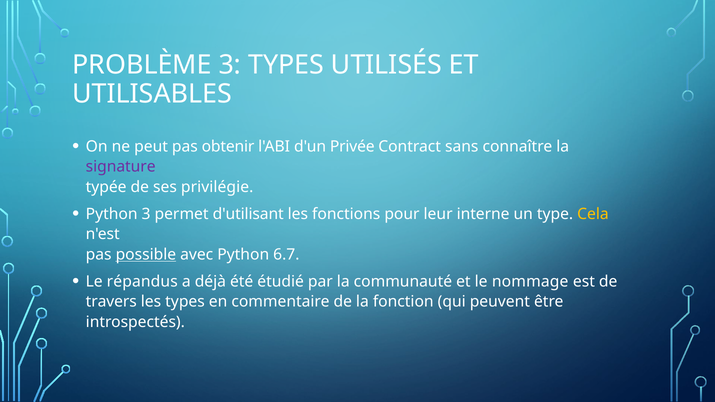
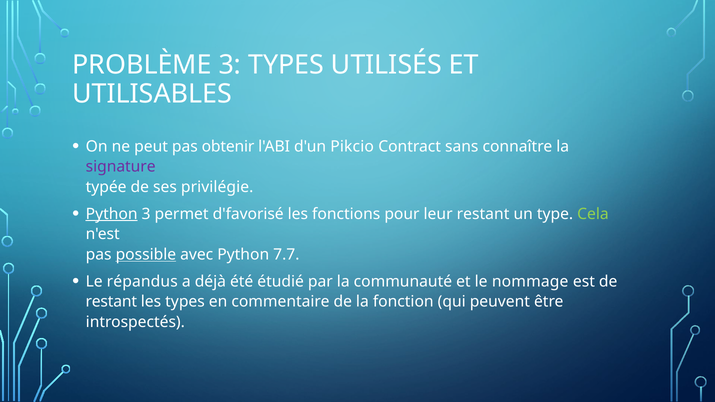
Privée: Privée -> Pikcio (352, 147)
Python underline: none -> present (112, 214)
d'utilisant: d'utilisant -> d'favorisé (248, 214)
leur interne: interne -> restant (483, 214)
Cela colour: yellow -> light green (593, 214)
6.7: 6.7 -> 7.7 (286, 255)
travers: travers -> restant (111, 302)
